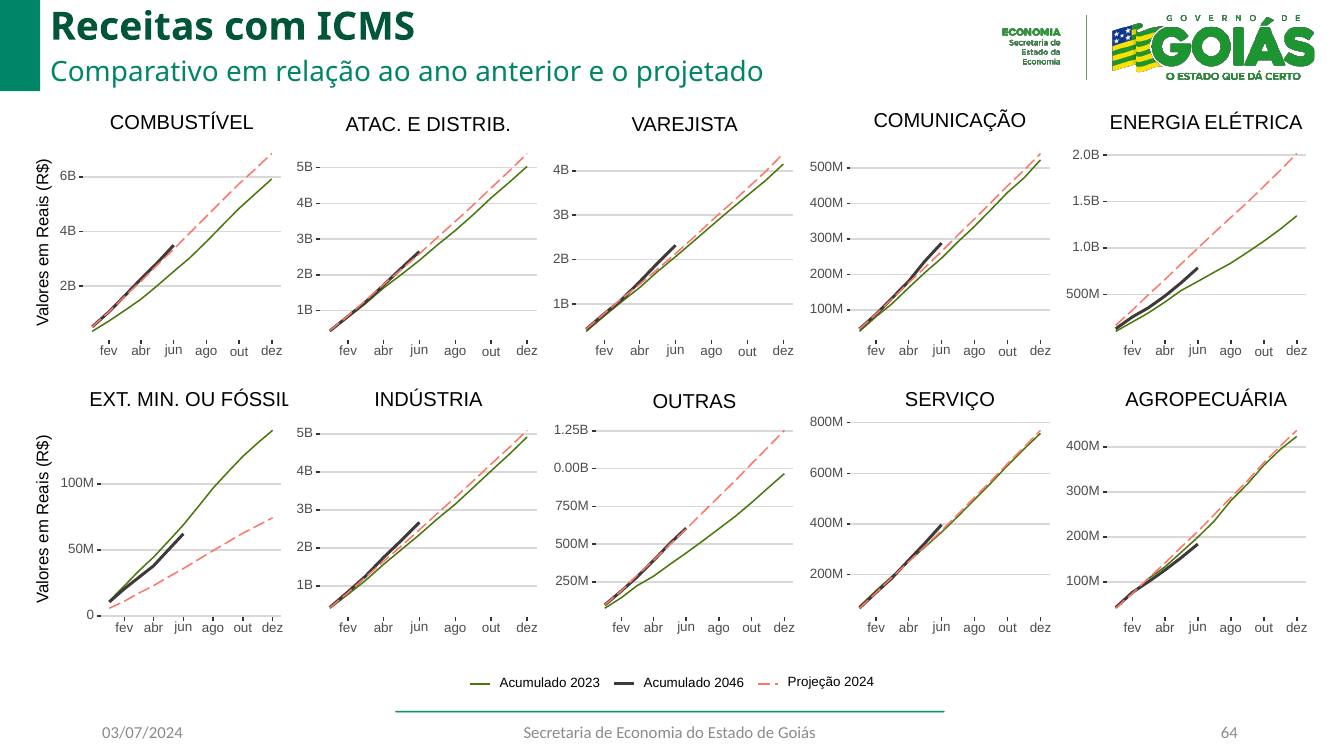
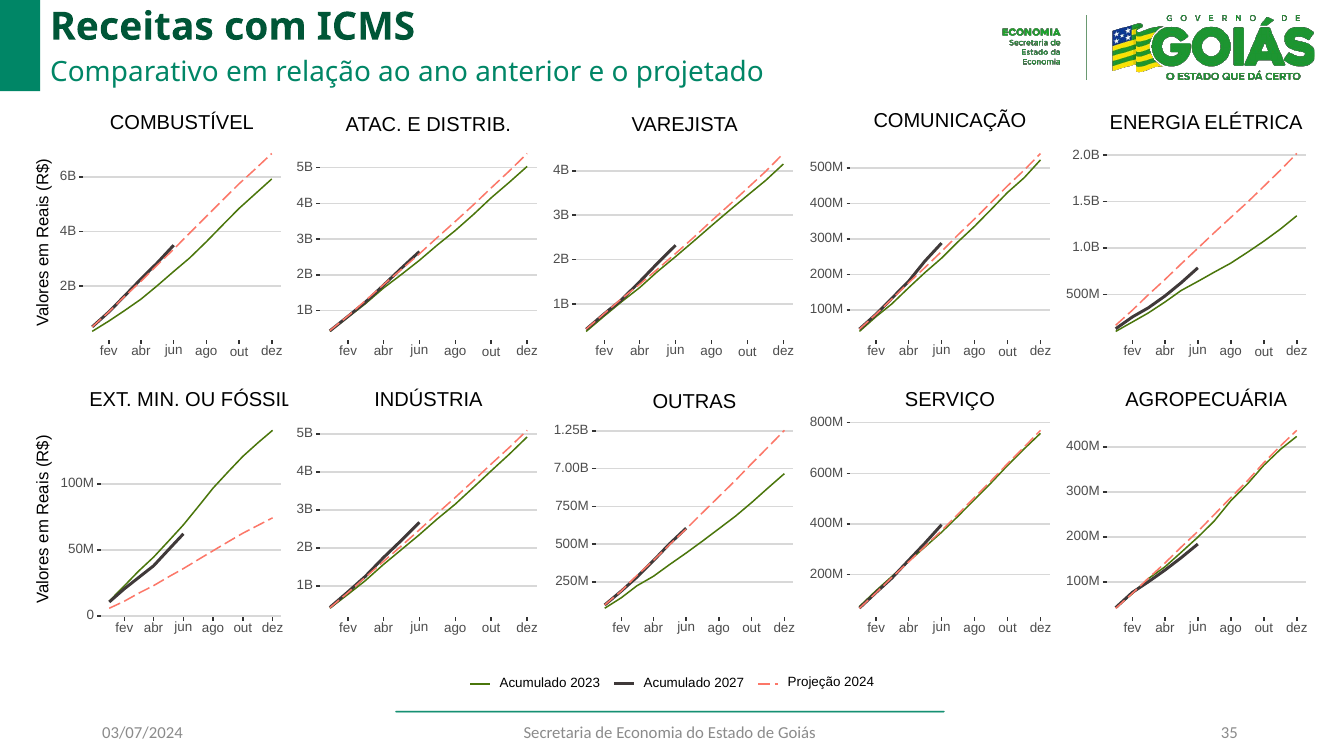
0.00B: 0.00B -> 7.00B (571, 468)
2046: 2046 -> 2027 (729, 683)
64: 64 -> 35 (1229, 732)
